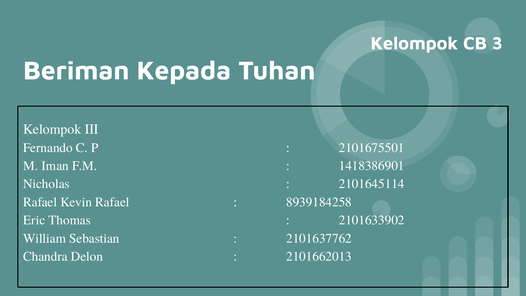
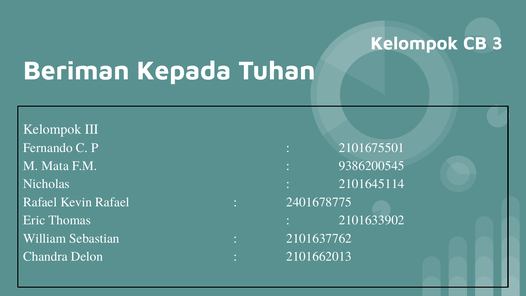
Iman: Iman -> Mata (55, 166)
1418386901: 1418386901 -> 9386200545 (372, 166)
8939184258: 8939184258 -> 2401678775 (319, 202)
